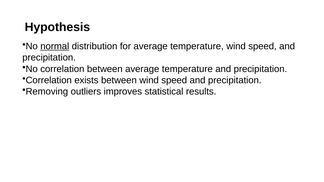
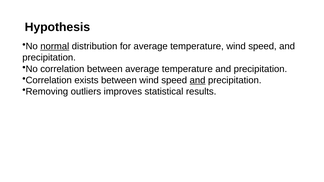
and underline: none -> present (198, 80)
